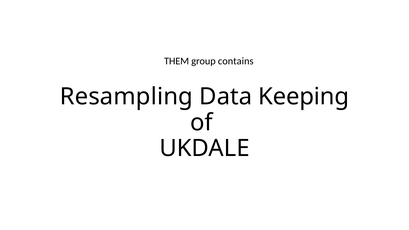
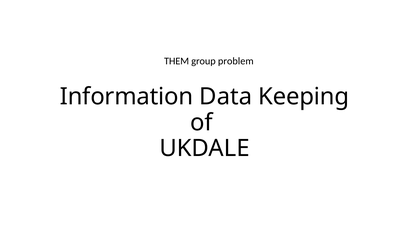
contains: contains -> problem (236, 61)
Resampling: Resampling -> Information (127, 97)
